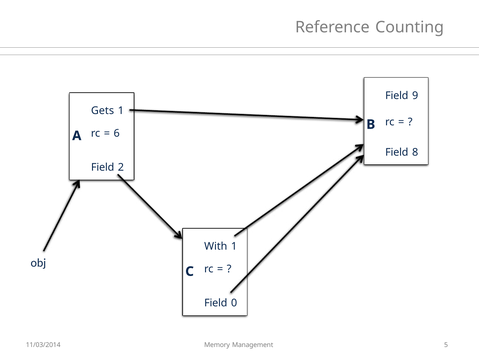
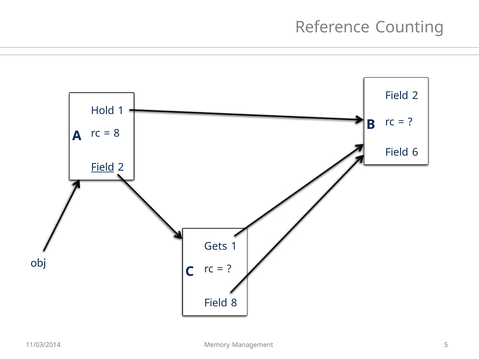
9: 9 -> 2 (415, 96)
Gets: Gets -> Hold (103, 111)
6: 6 -> 8 (117, 133)
8: 8 -> 6 (415, 152)
Field underline: none -> present (103, 167)
With: With -> Gets (216, 247)
Field 0: 0 -> 8 (234, 303)
